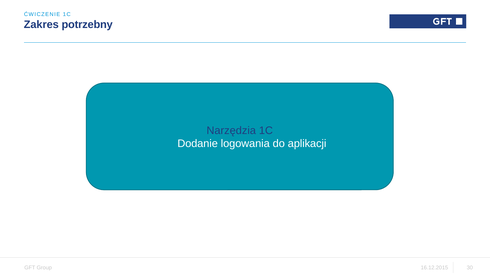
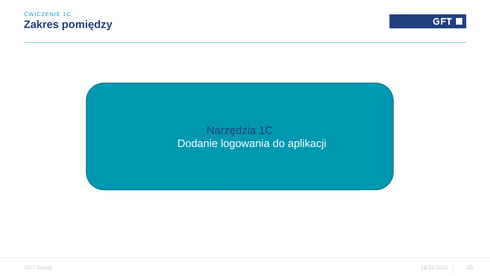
potrzebny: potrzebny -> pomiędzy (87, 24)
